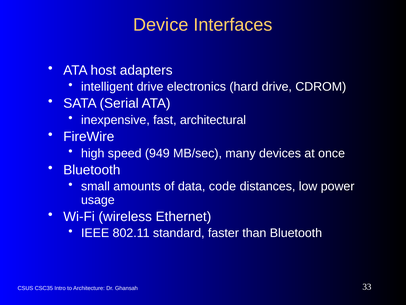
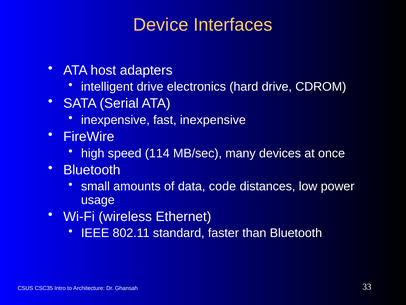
fast architectural: architectural -> inexpensive (213, 120)
949: 949 -> 114 (157, 153)
